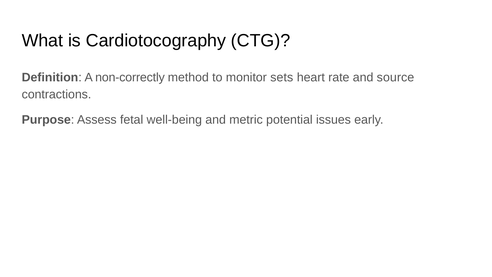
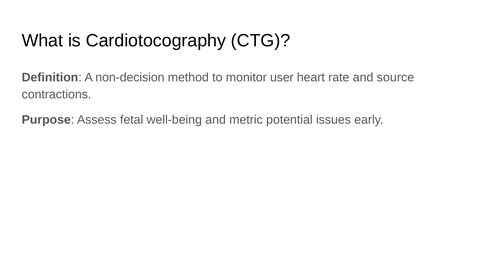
non-correctly: non-correctly -> non-decision (130, 77)
sets: sets -> user (282, 77)
